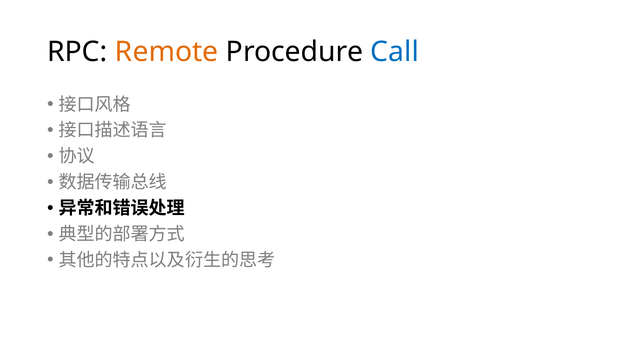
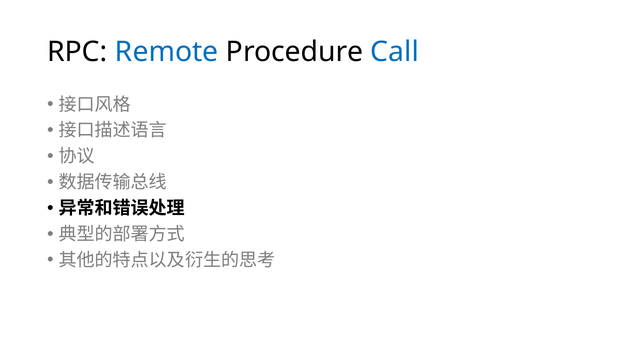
Remote colour: orange -> blue (167, 52)
